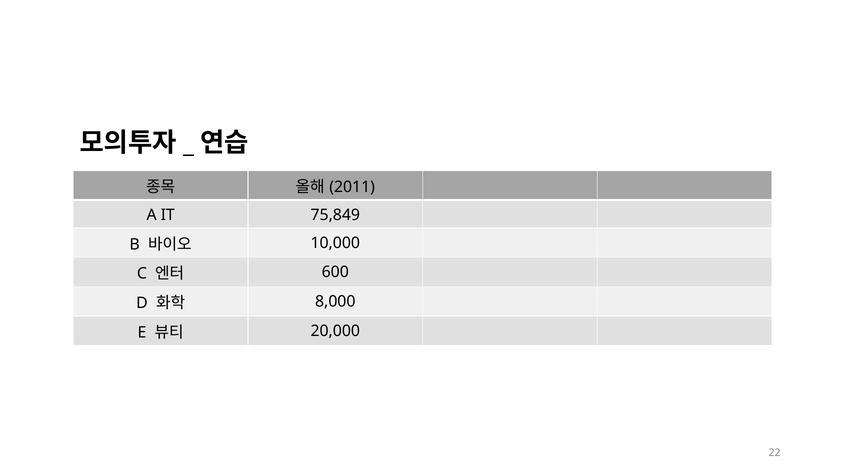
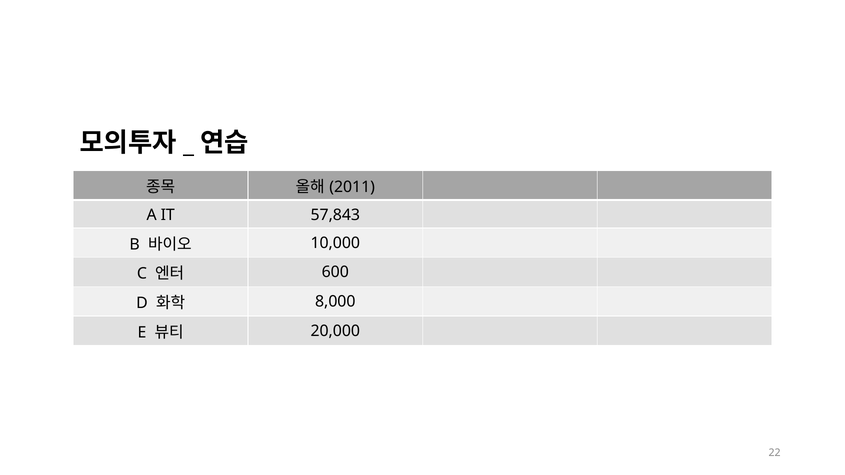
75,849: 75,849 -> 57,843 (335, 215)
